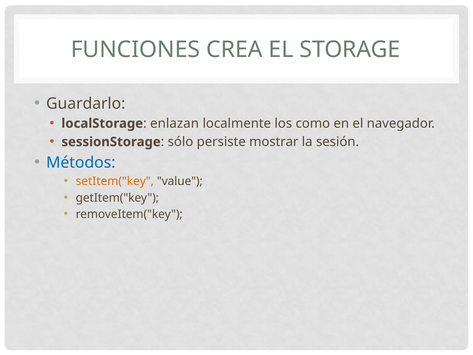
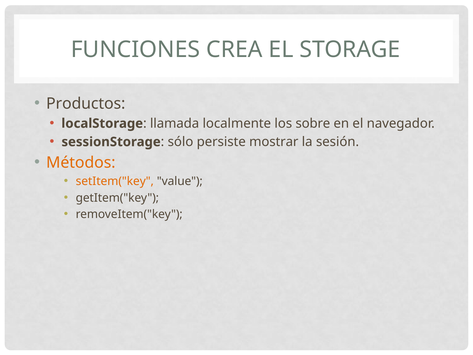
Guardarlo: Guardarlo -> Productos (86, 104)
enlazan: enlazan -> llamada (175, 123)
como: como -> sobre (313, 123)
Métodos colour: blue -> orange (81, 162)
